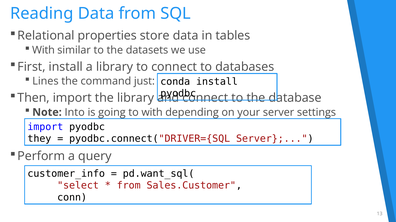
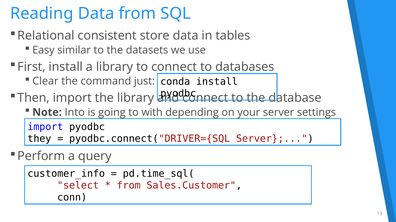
properties: properties -> consistent (107, 36)
With: With -> Easy (43, 50)
Lines: Lines -> Clear (45, 81)
pd.want_sql(: pd.want_sql( -> pd.time_sql( (159, 174)
